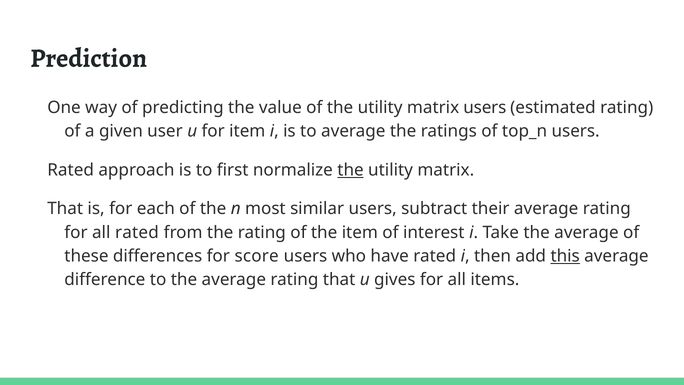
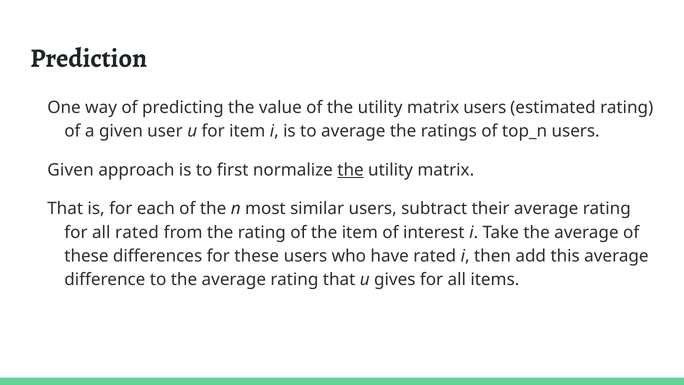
Rated: Rated -> Given (71, 170)
for score: score -> these (257, 256)
this underline: present -> none (565, 256)
